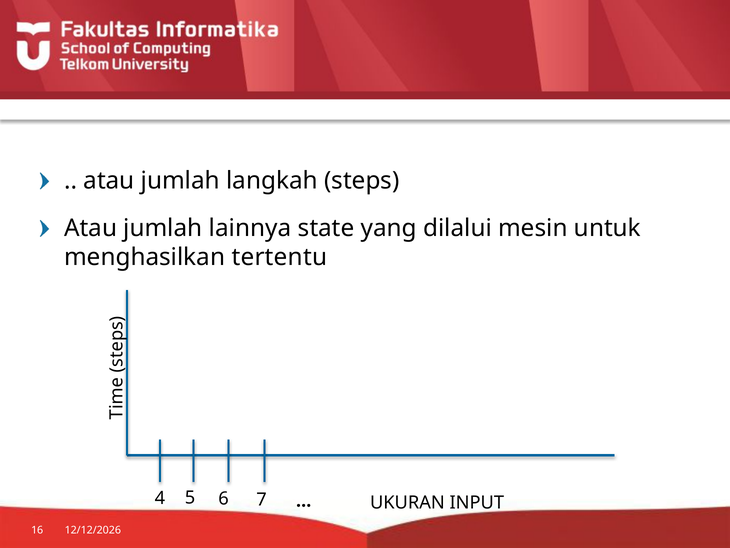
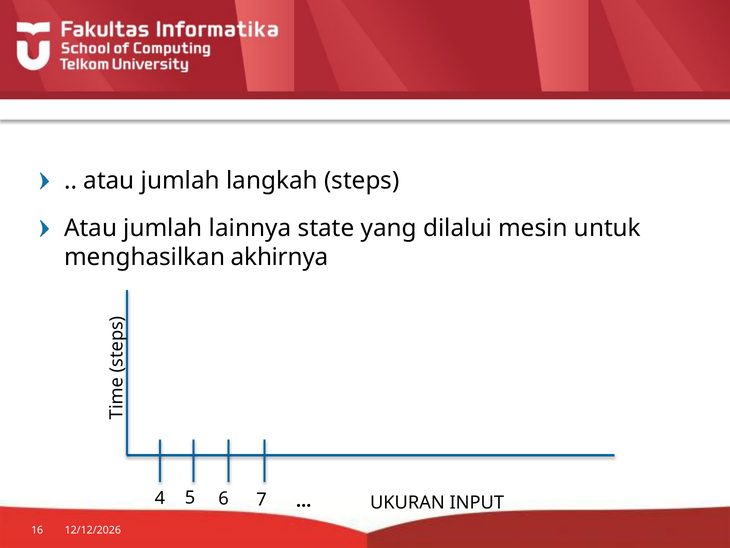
tertentu: tertentu -> akhirnya (280, 257)
